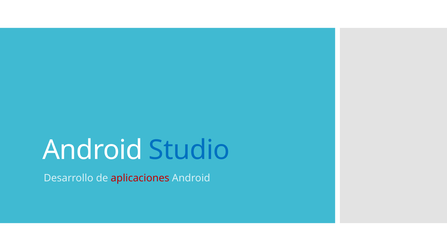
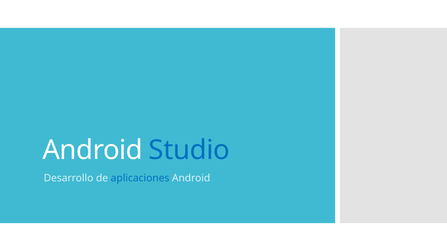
aplicaciones colour: red -> blue (140, 178)
